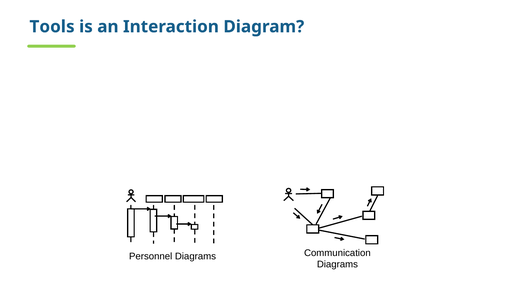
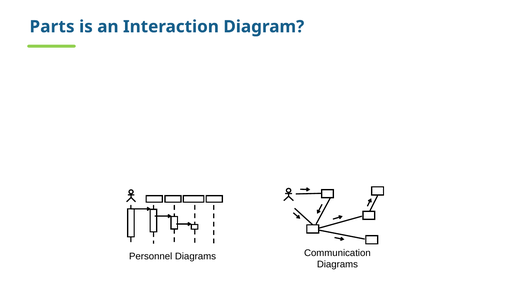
Tools: Tools -> Parts (52, 27)
